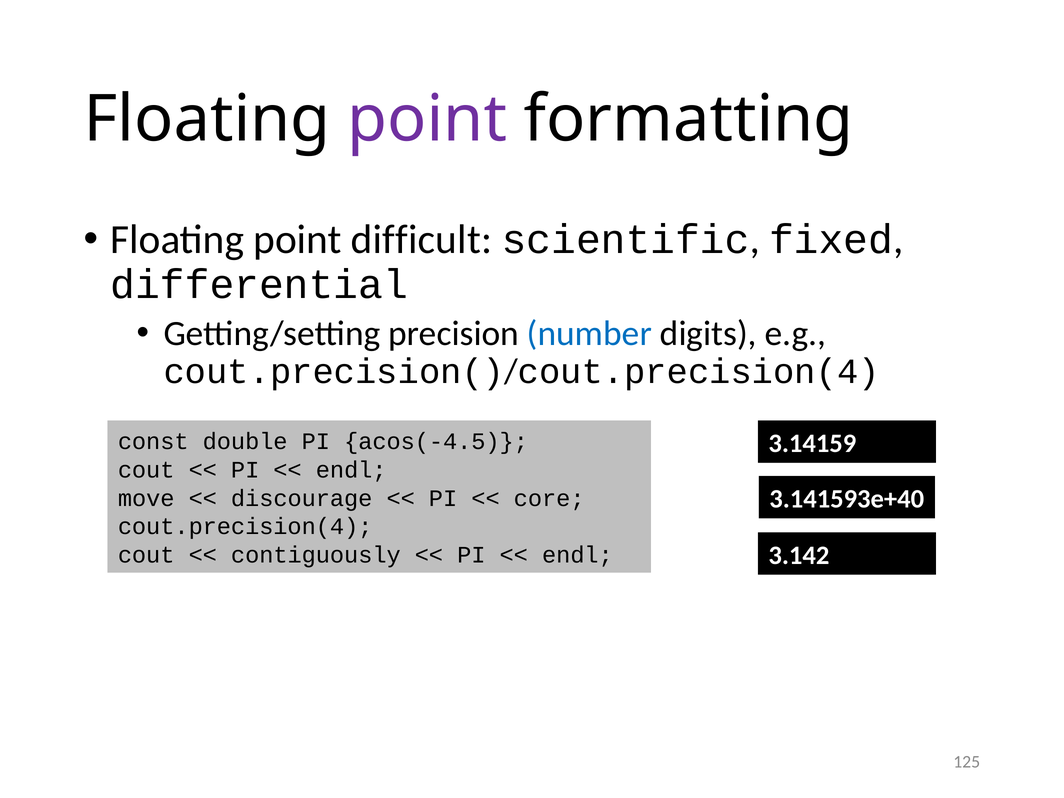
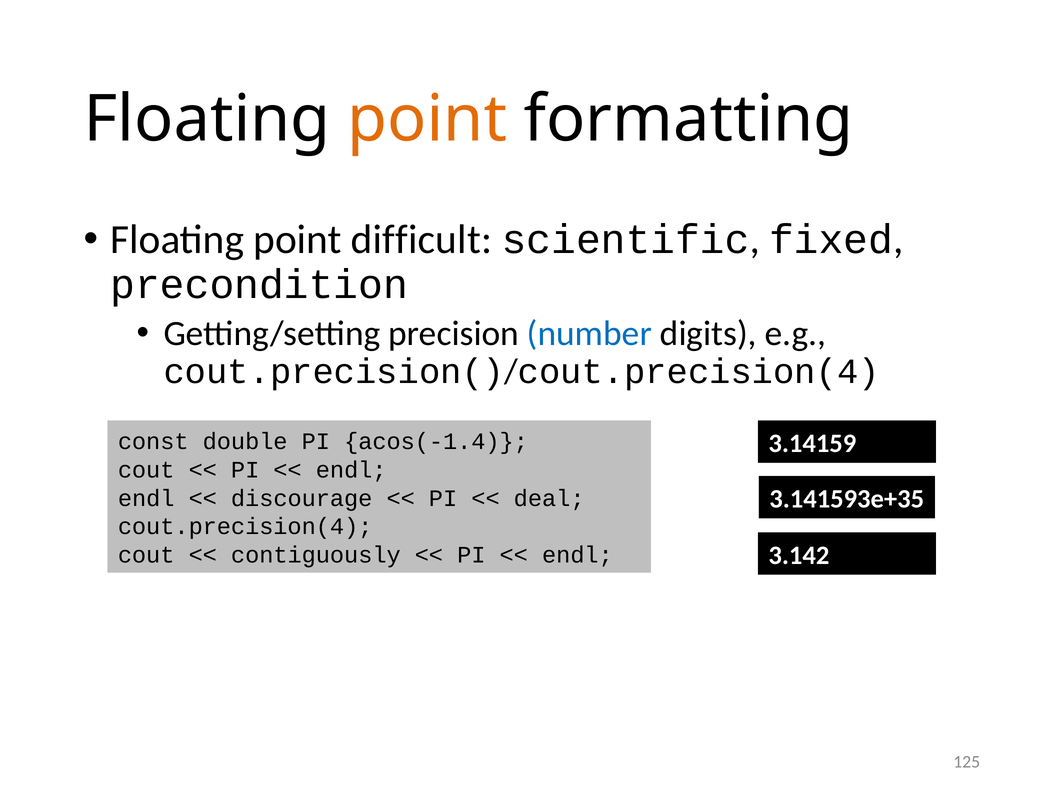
point colour: purple -> orange (427, 119)
differential: differential -> precondition (259, 284)
acos(-4.5: acos(-4.5 -> acos(-1.4 (436, 442)
3.141593e+40: 3.141593e+40 -> 3.141593e+35 (847, 499)
move: move -> endl (146, 498)
core: core -> deal (549, 498)
